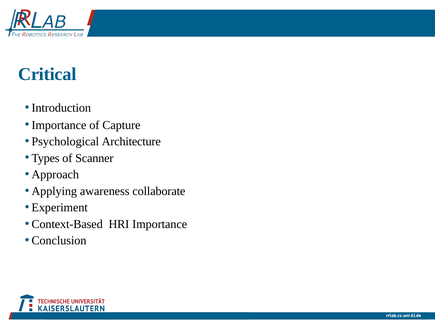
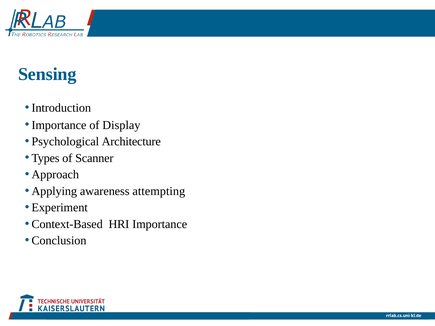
Critical: Critical -> Sensing (47, 74)
Capture: Capture -> Display (121, 125)
collaborate: collaborate -> attempting (159, 191)
